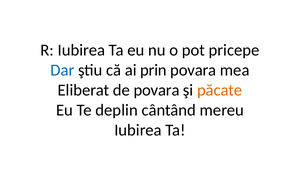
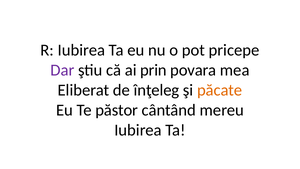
Dar colour: blue -> purple (62, 70)
de povara: povara -> înţeleg (156, 90)
deplin: deplin -> păstor (117, 110)
